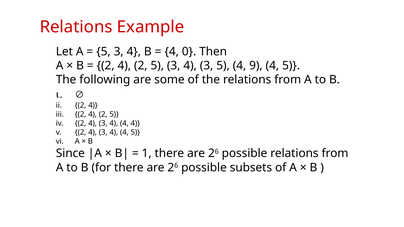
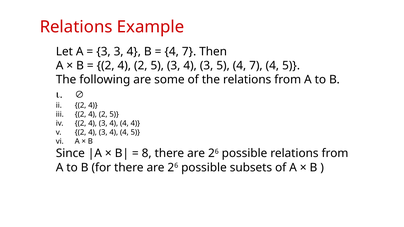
5: 5 -> 3 (103, 52)
0: 0 -> 7 (189, 52)
5 4 9: 9 -> 7 (256, 66)
1: 1 -> 8 (147, 154)
